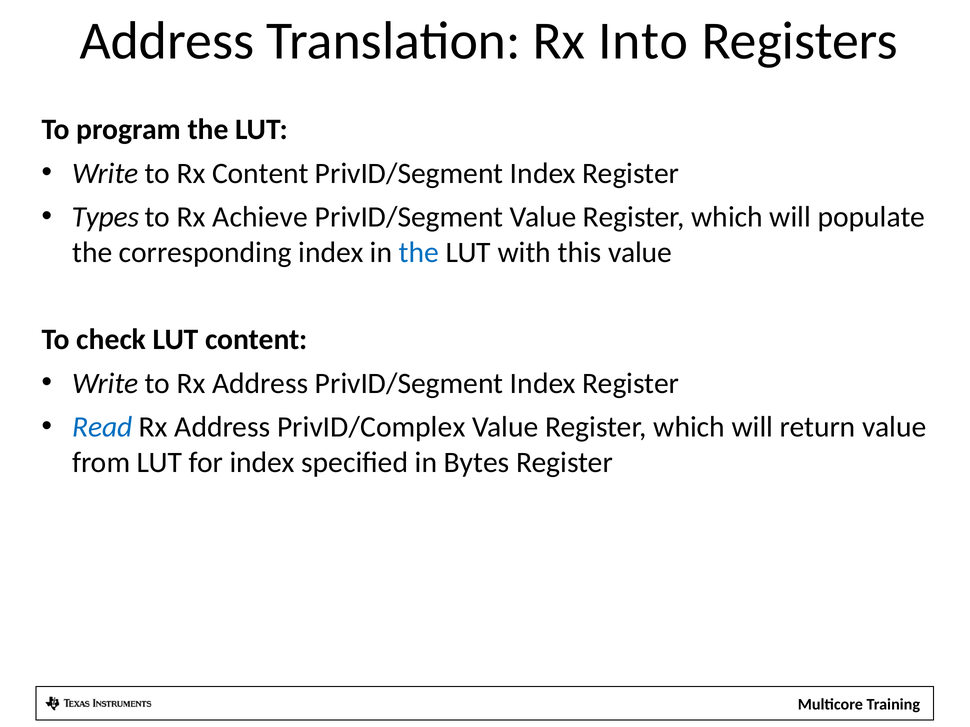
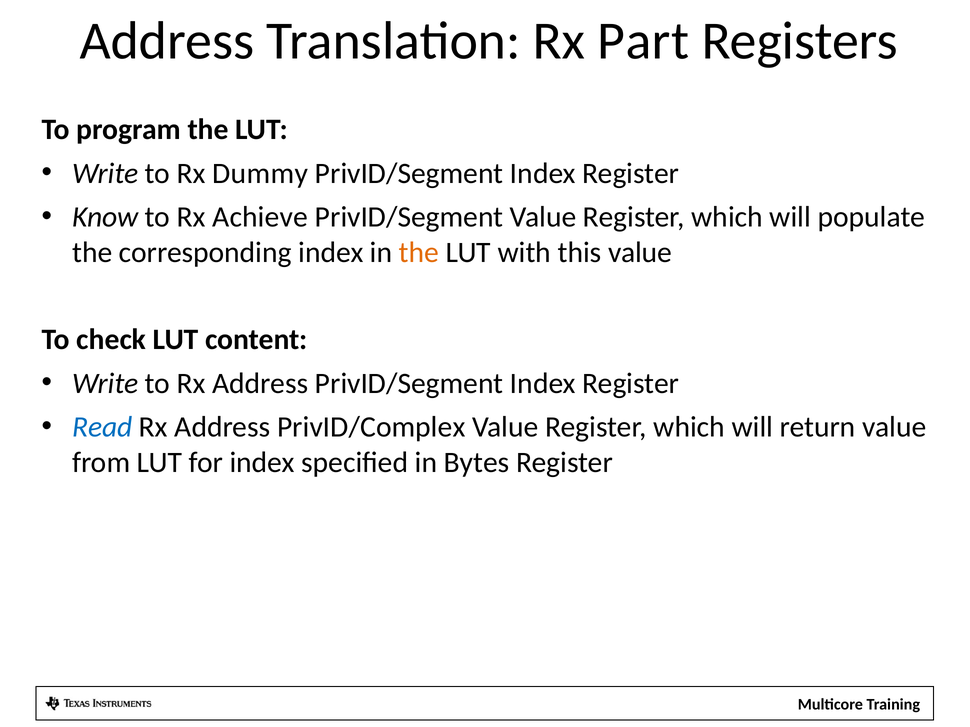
Into: Into -> Part (643, 41)
Rx Content: Content -> Dummy (260, 173)
Types: Types -> Know (105, 217)
the colour: blue -> orange (419, 253)
